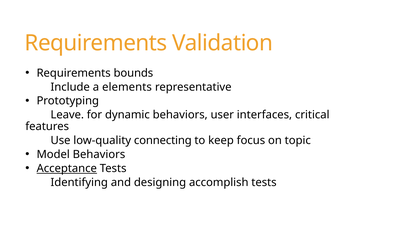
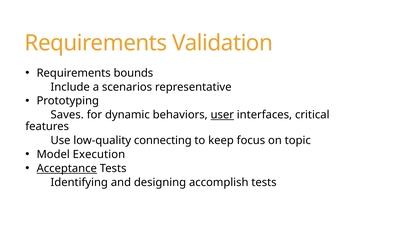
elements: elements -> scenarios (127, 87)
Leave: Leave -> Saves (67, 115)
user underline: none -> present (222, 115)
Model Behaviors: Behaviors -> Execution (99, 154)
